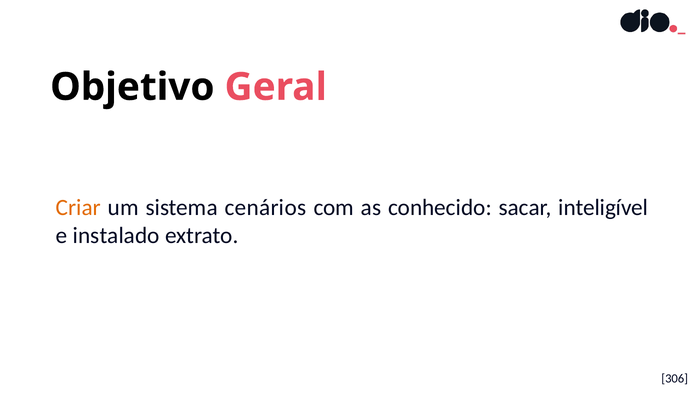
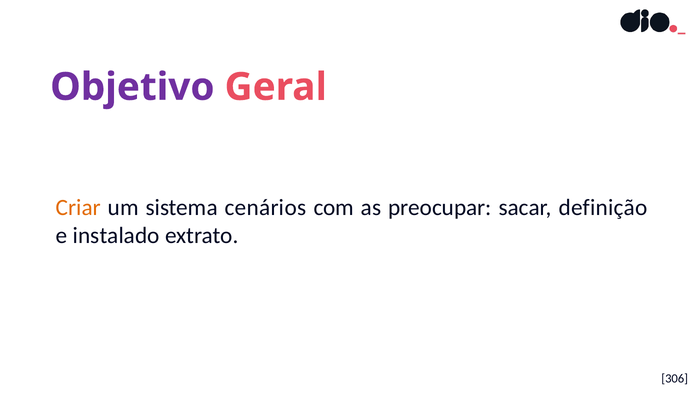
Objetivo colour: black -> purple (132, 87)
conhecido: conhecido -> preocupar (440, 208)
inteligível: inteligível -> definição (603, 208)
